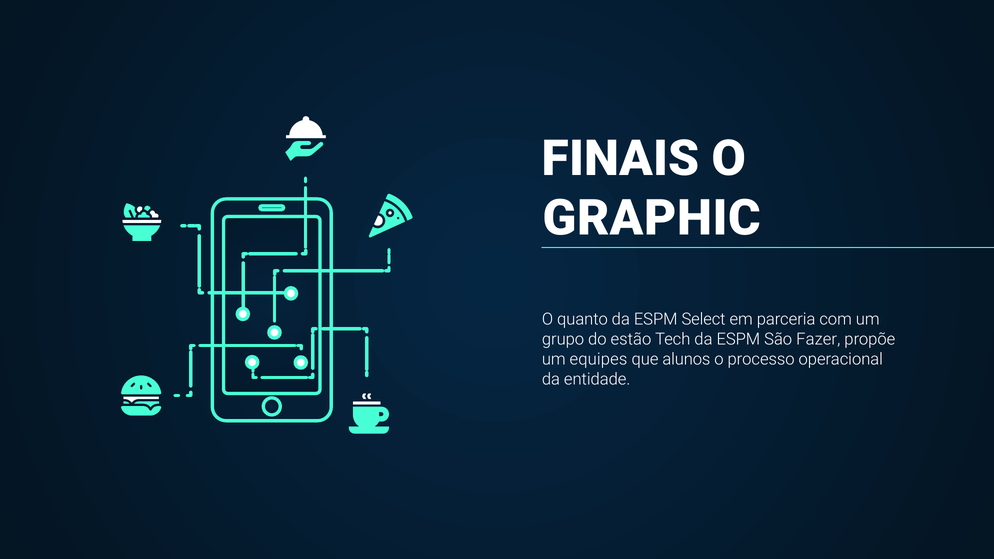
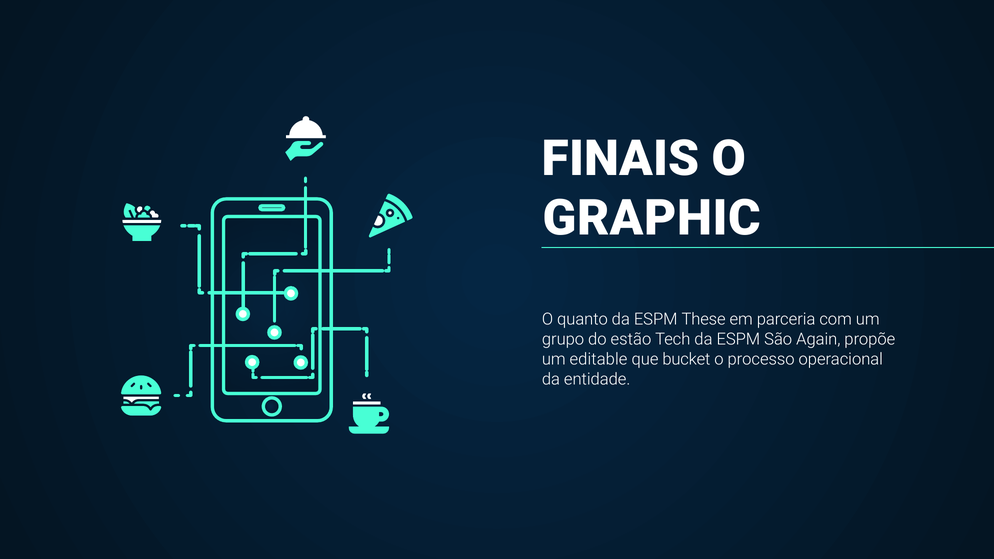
Select: Select -> These (704, 320)
Fazer: Fazer -> Again (818, 339)
equipes: equipes -> editable (598, 359)
alunos: alunos -> bucket (686, 359)
